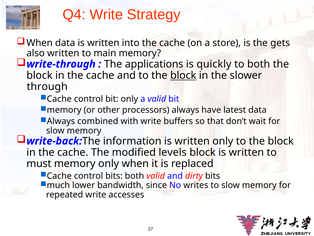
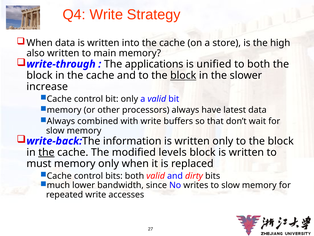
gets: gets -> high (280, 43)
quickly: quickly -> unified (214, 64)
through: through -> increase (47, 87)
the underline: none -> present (46, 152)
